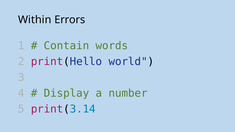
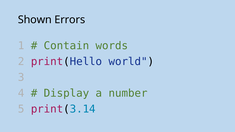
Within: Within -> Shown (35, 20)
